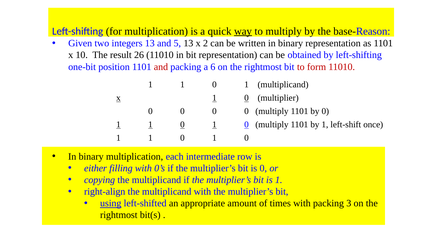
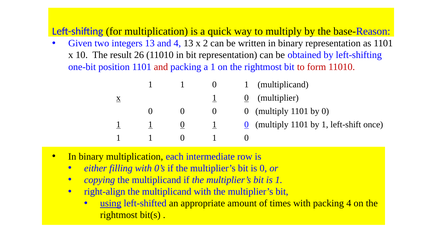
way underline: present -> none (243, 31)
and 5: 5 -> 4 (177, 43)
a 6: 6 -> 1 (213, 67)
packing 3: 3 -> 4 (349, 204)
